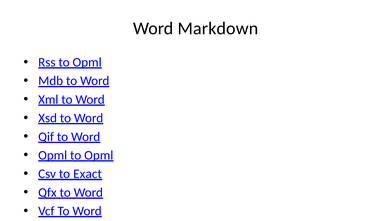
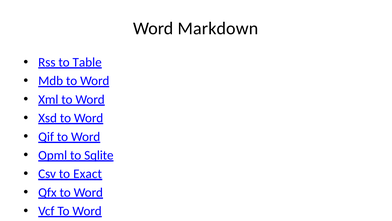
Rss to Opml: Opml -> Table (87, 62)
Opml to Opml: Opml -> Sqlite (99, 155)
